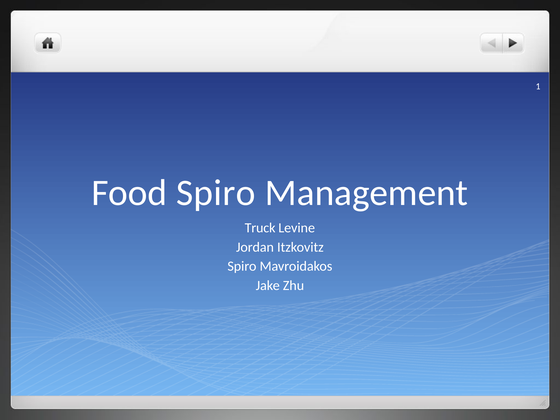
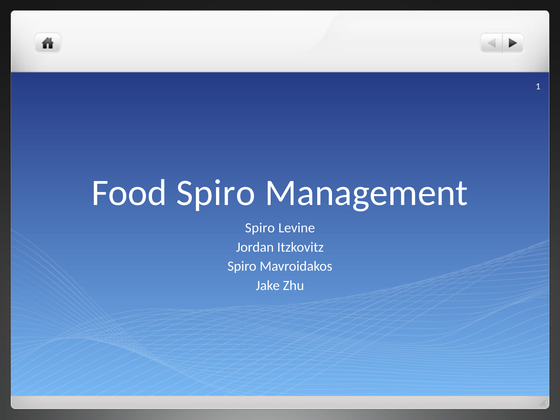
Truck: Truck -> Spiro (260, 228)
